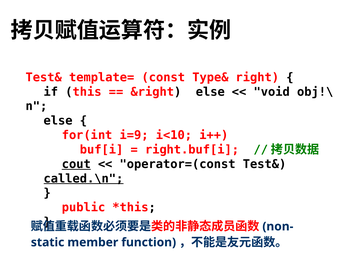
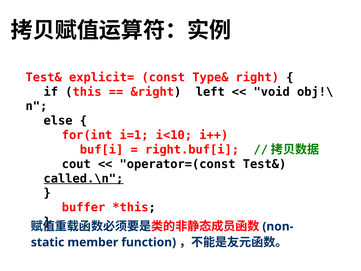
template=: template= -> explicit= (102, 77)
&right else: else -> left (210, 92)
i=9: i=9 -> i=1 (134, 135)
cout underline: present -> none (76, 164)
public: public -> buffer (84, 207)
